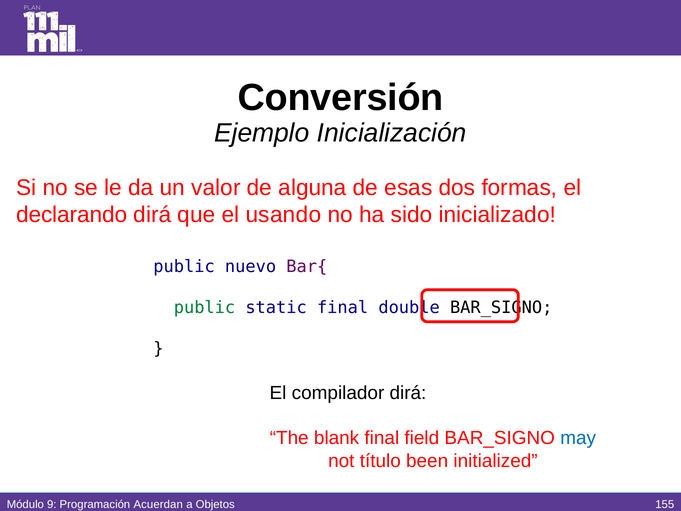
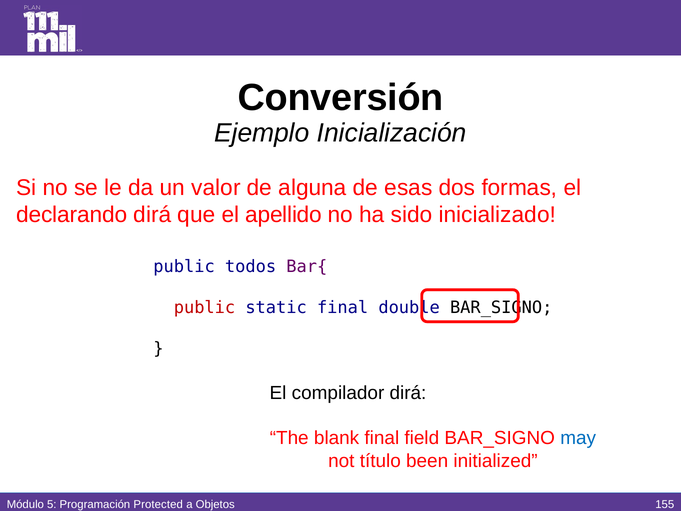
usando: usando -> apellido (284, 215)
nuevo: nuevo -> todos (251, 267)
public colour: green -> red (205, 307)
9: 9 -> 5 (52, 504)
Acuerdan: Acuerdan -> Protected (158, 504)
